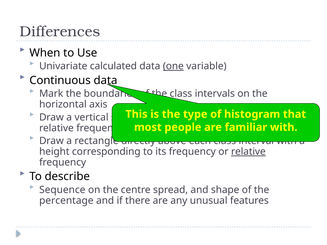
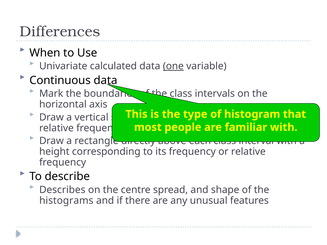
relative underline: present -> none (248, 152)
Sequence: Sequence -> Describes (62, 190)
percentage: percentage -> histograms (66, 201)
